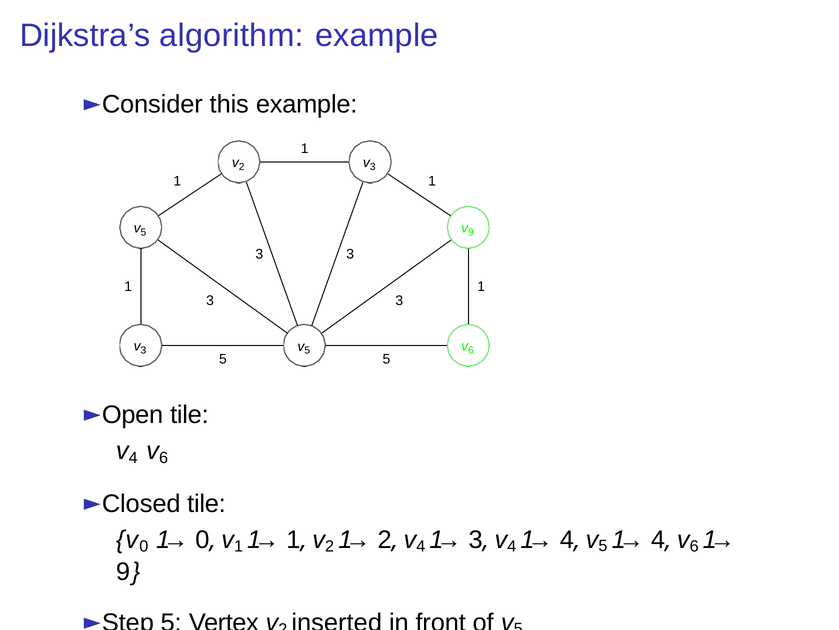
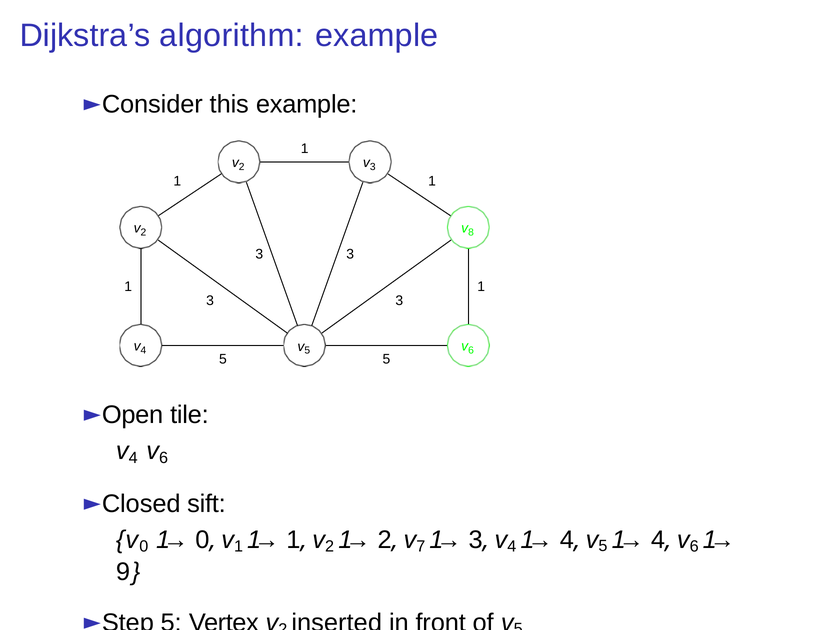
5: 5 -> 2 (143, 232)
9: 9 -> 8 (471, 232)
3: 3 -> 4 (143, 350)
tile: tile -> sift (206, 504)
4: 4 -> 7 (421, 546)
